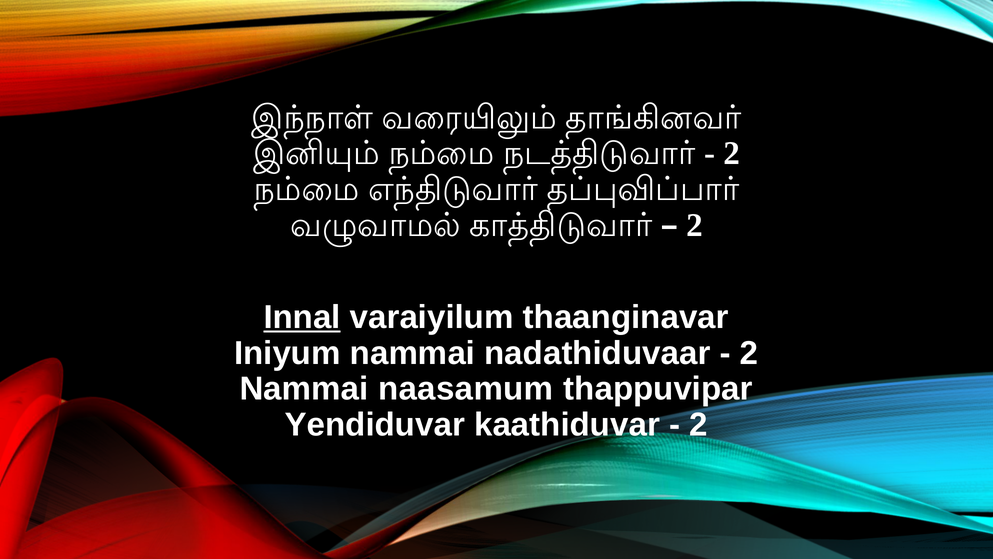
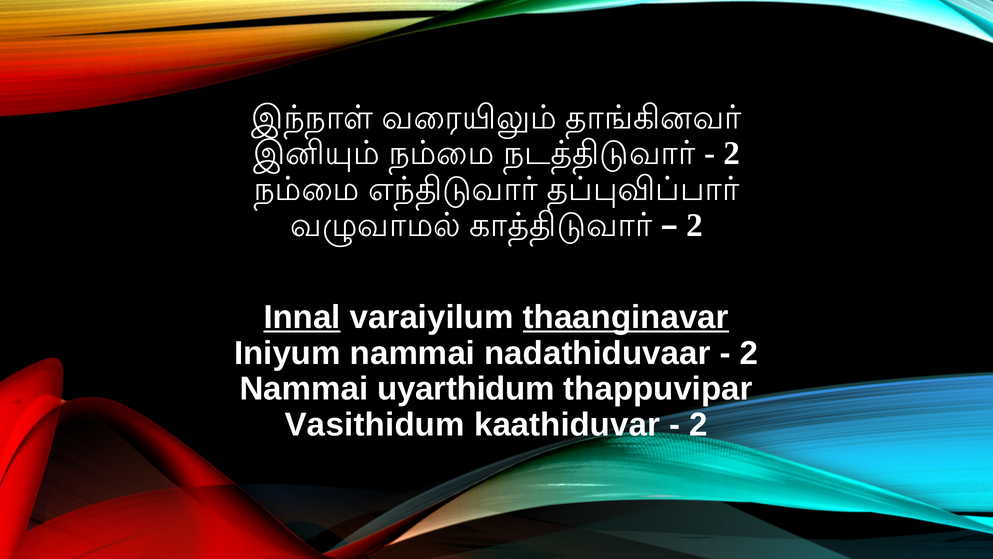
thaanginavar underline: none -> present (626, 317)
naasamum: naasamum -> uyarthidum (466, 389)
Yendiduvar: Yendiduvar -> Vasithidum (375, 425)
